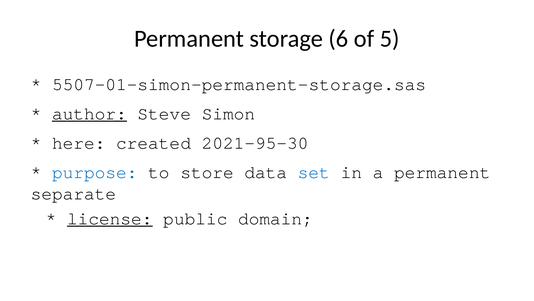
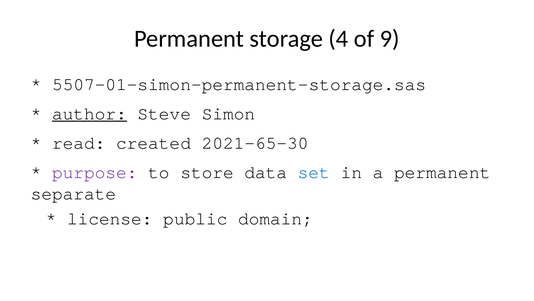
6: 6 -> 4 (338, 39)
5: 5 -> 9 (390, 39)
here: here -> read (79, 143)
2021-95-30: 2021-95-30 -> 2021-65-30 (255, 143)
purpose colour: blue -> purple (95, 172)
license underline: present -> none (110, 218)
